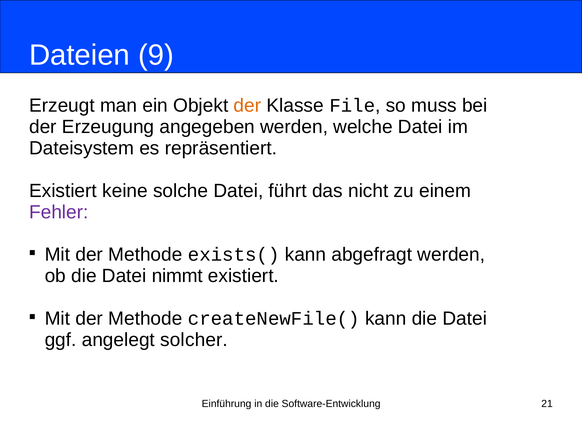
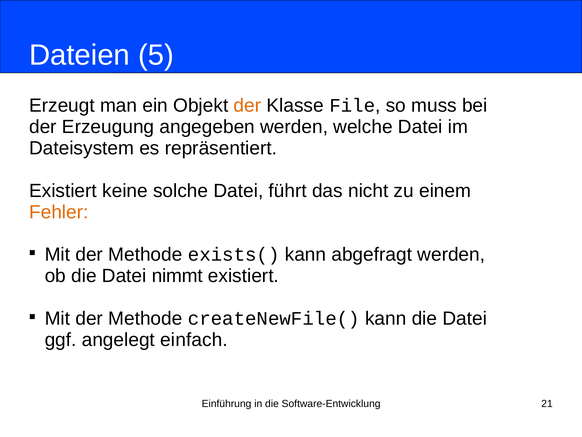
9: 9 -> 5 (156, 55)
Fehler colour: purple -> orange (59, 212)
solcher: solcher -> einfach (194, 339)
